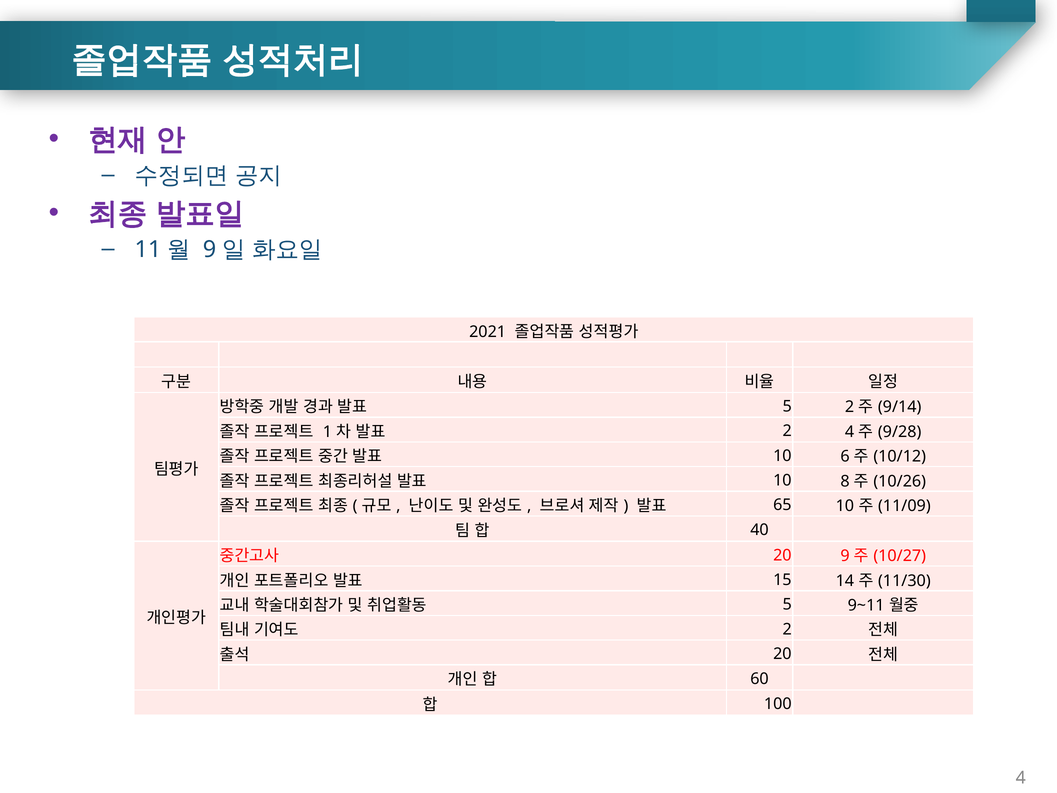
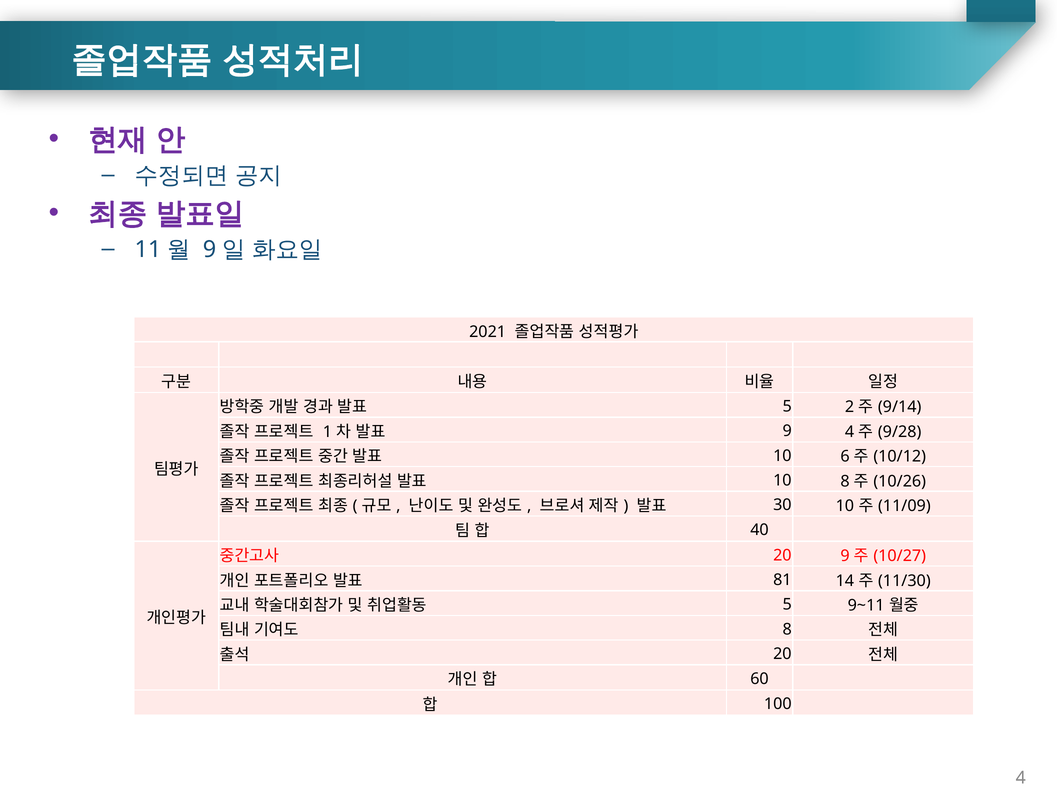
2: 2 -> 9 (787, 431)
65: 65 -> 30 (782, 505)
15: 15 -> 81 (782, 580)
2: 2 -> 8 (787, 629)
